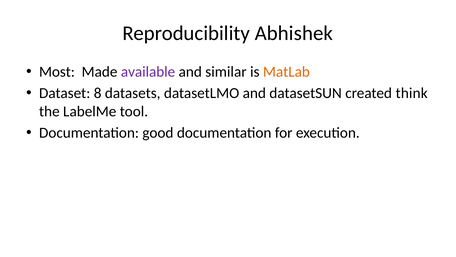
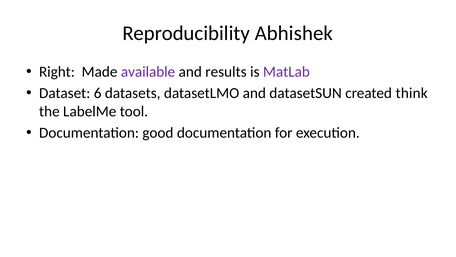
Most: Most -> Right (57, 72)
similar: similar -> results (226, 72)
MatLab colour: orange -> purple (286, 72)
8: 8 -> 6 (98, 93)
